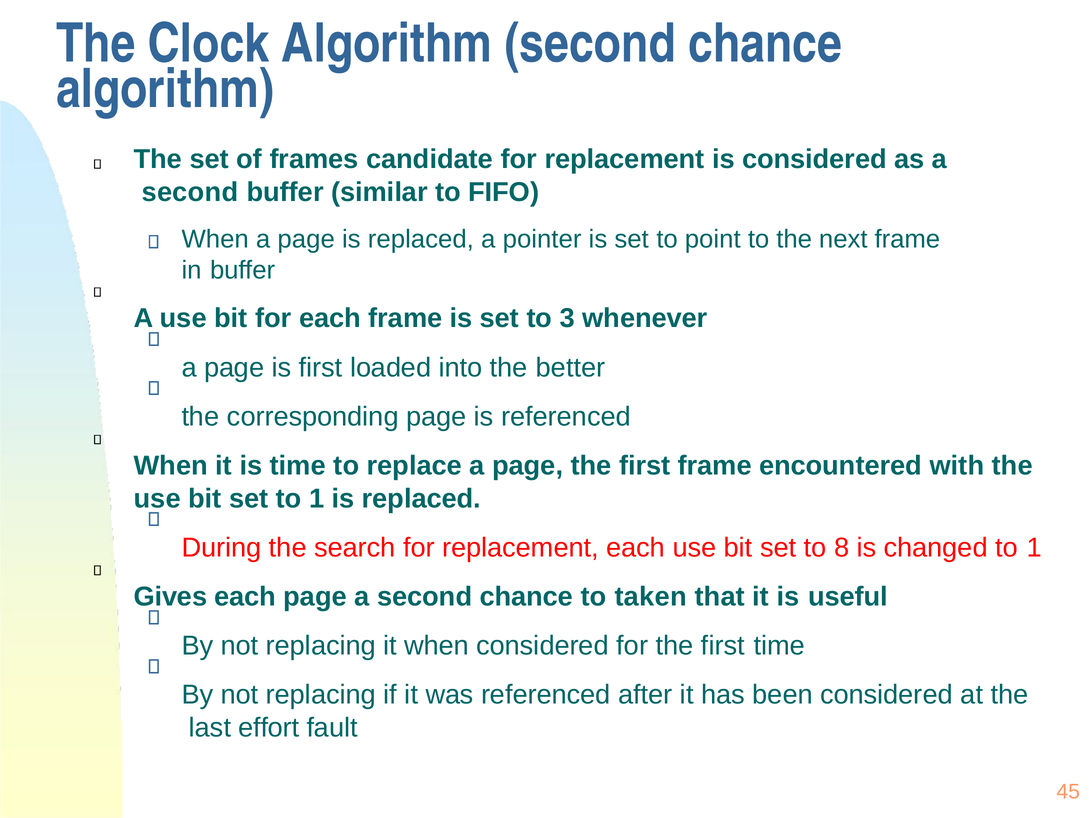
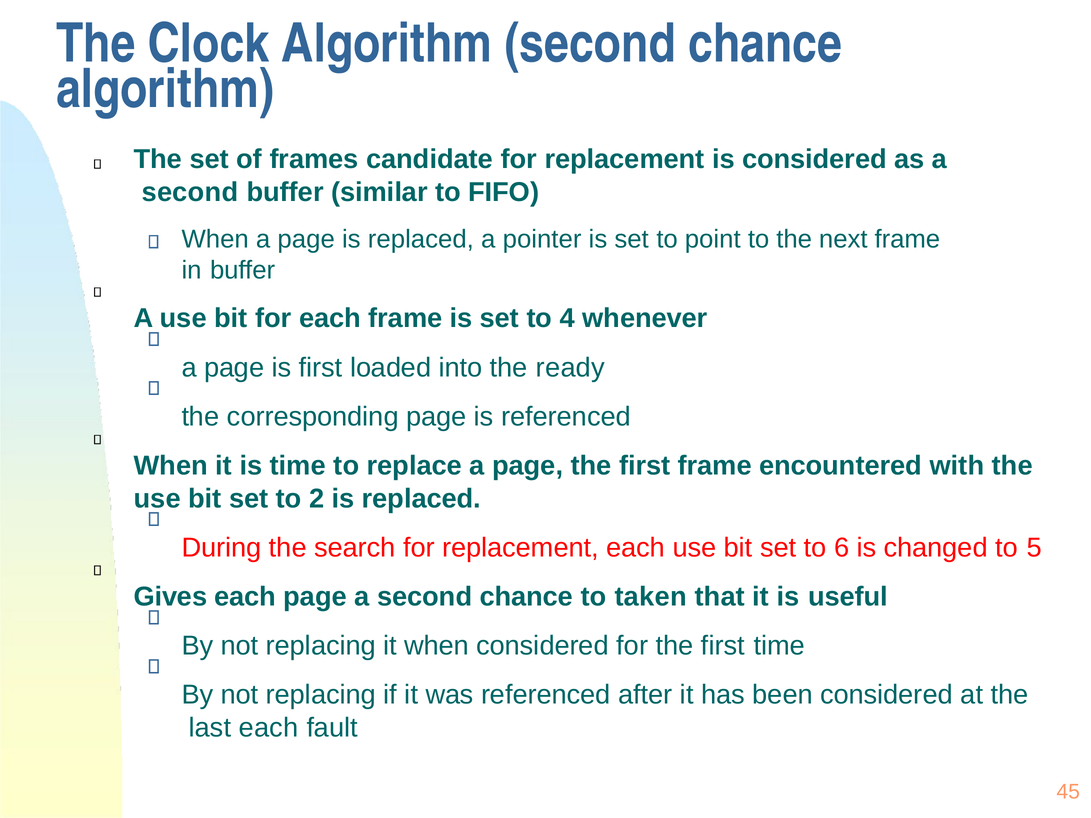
3: 3 -> 4 (567, 319)
better: better -> ready (570, 368)
set to 1: 1 -> 2 (317, 499)
8: 8 -> 6 (842, 548)
changed to 1: 1 -> 5 (1034, 548)
last effort: effort -> each (269, 728)
